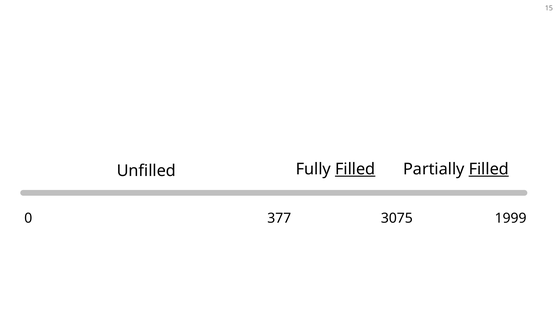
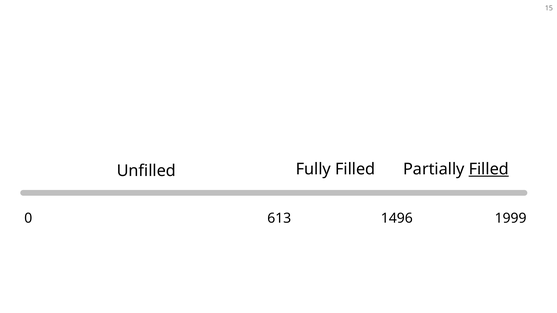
Filled underline: present -> none (355, 169)
377: 377 -> 613 (279, 218)
3075: 3075 -> 1496 (397, 218)
